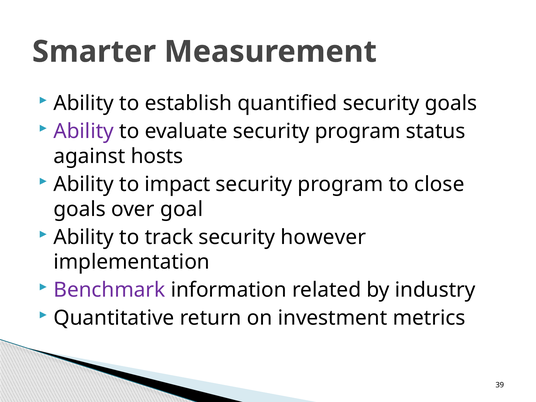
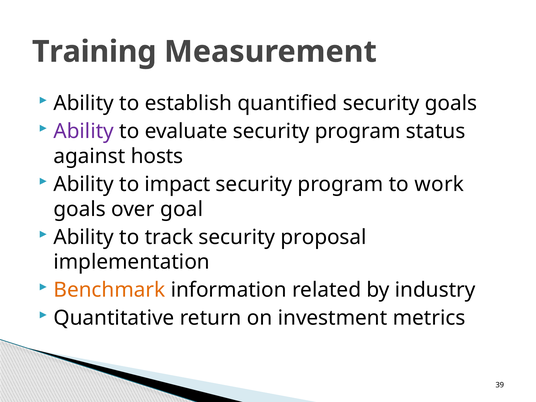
Smarter: Smarter -> Training (94, 52)
close: close -> work (439, 184)
however: however -> proposal (324, 237)
Benchmark colour: purple -> orange (109, 290)
